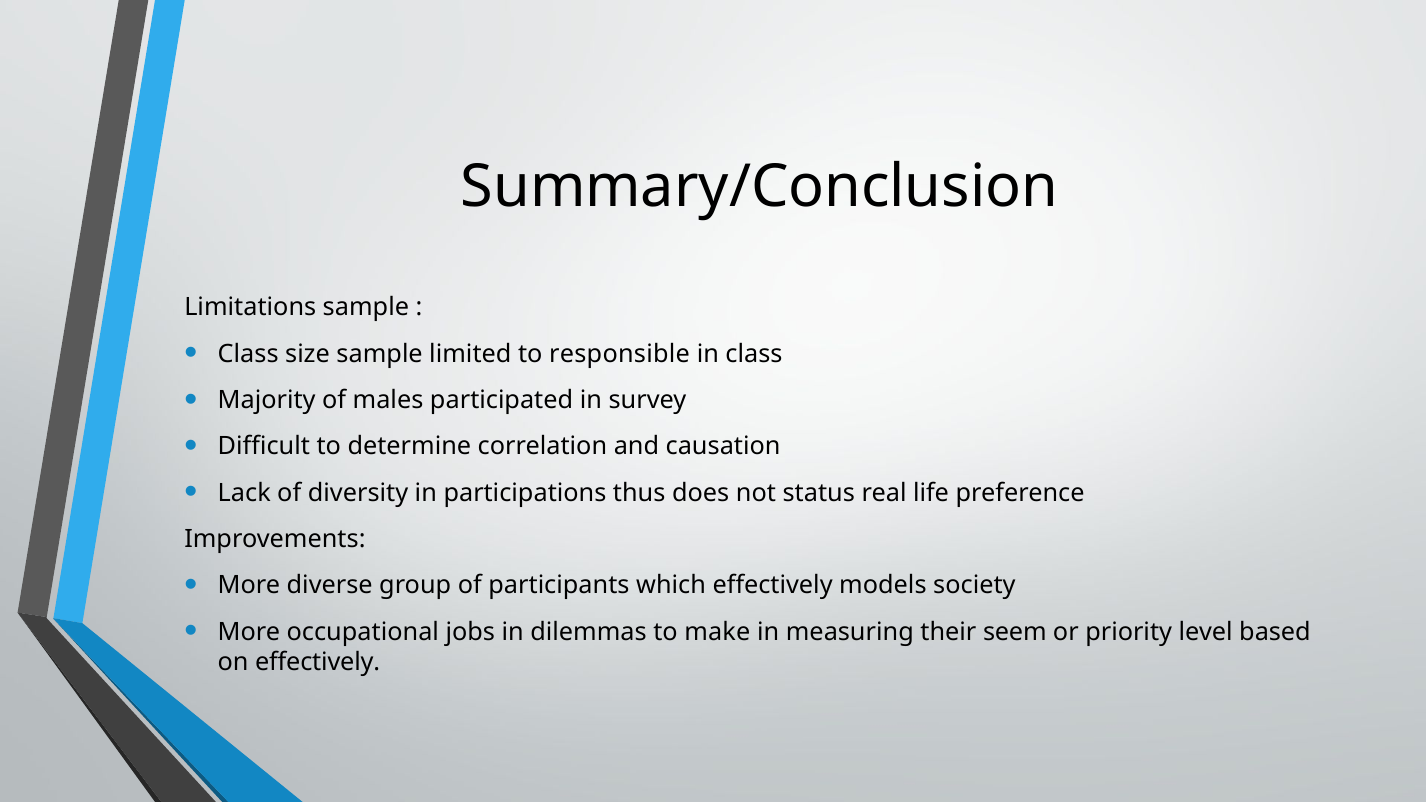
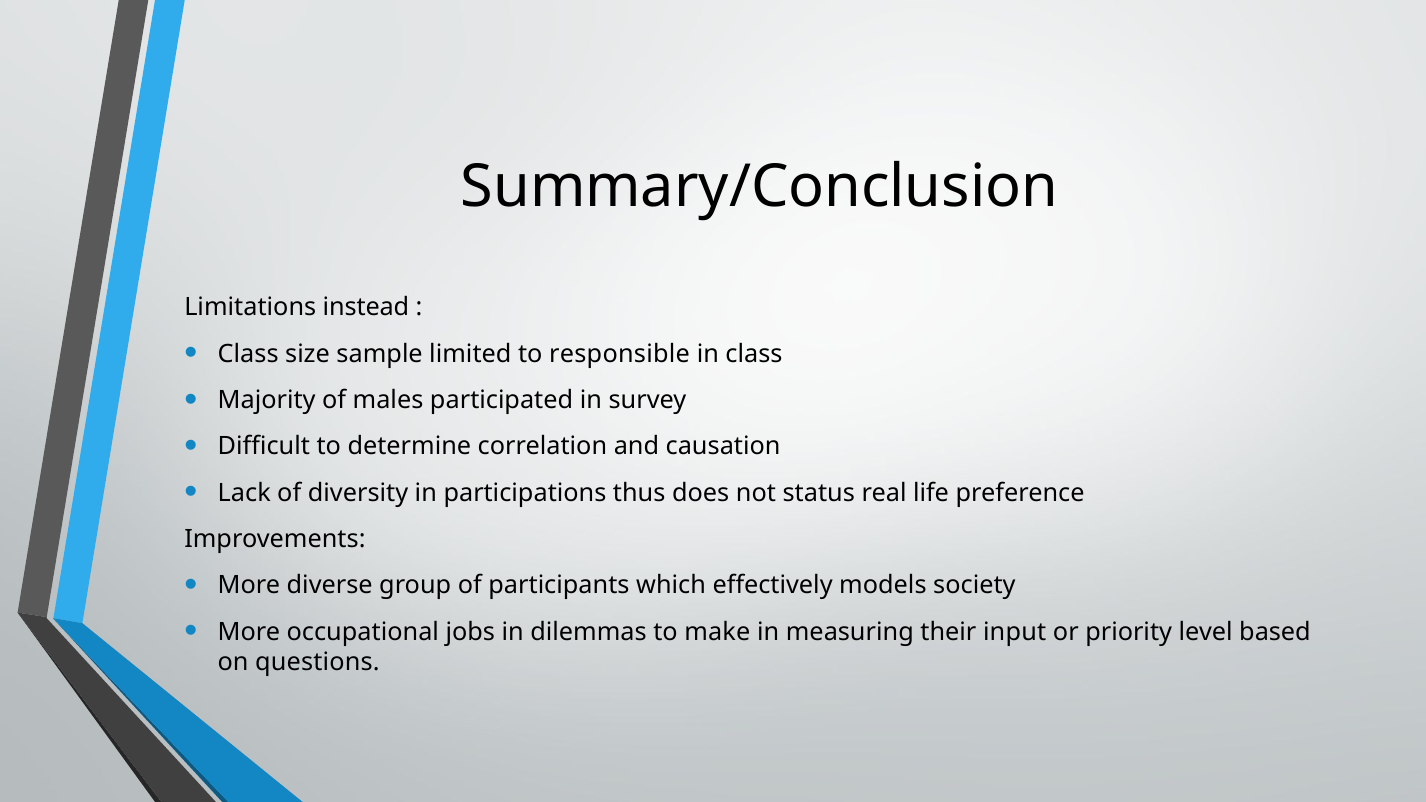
Limitations sample: sample -> instead (366, 307)
seem: seem -> input (1015, 632)
on effectively: effectively -> questions (317, 662)
